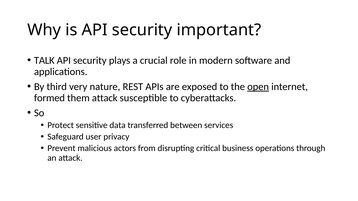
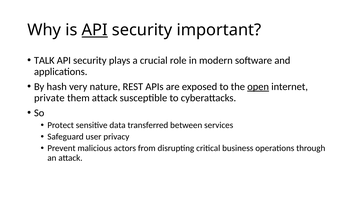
API underline: none -> present (95, 30)
third: third -> hash (57, 87)
formed: formed -> private (49, 98)
